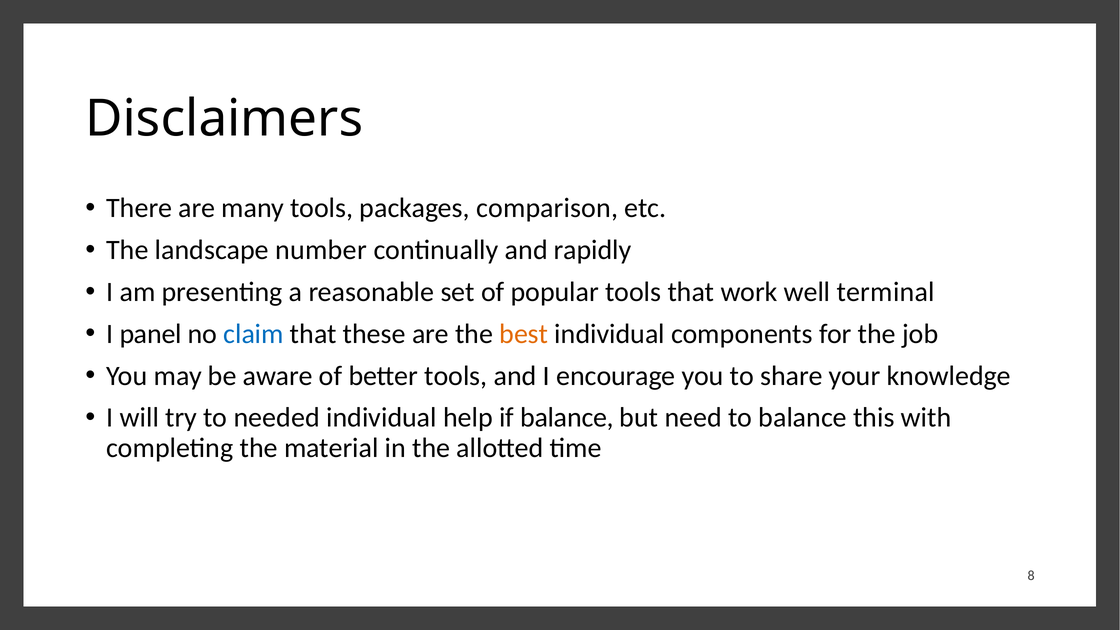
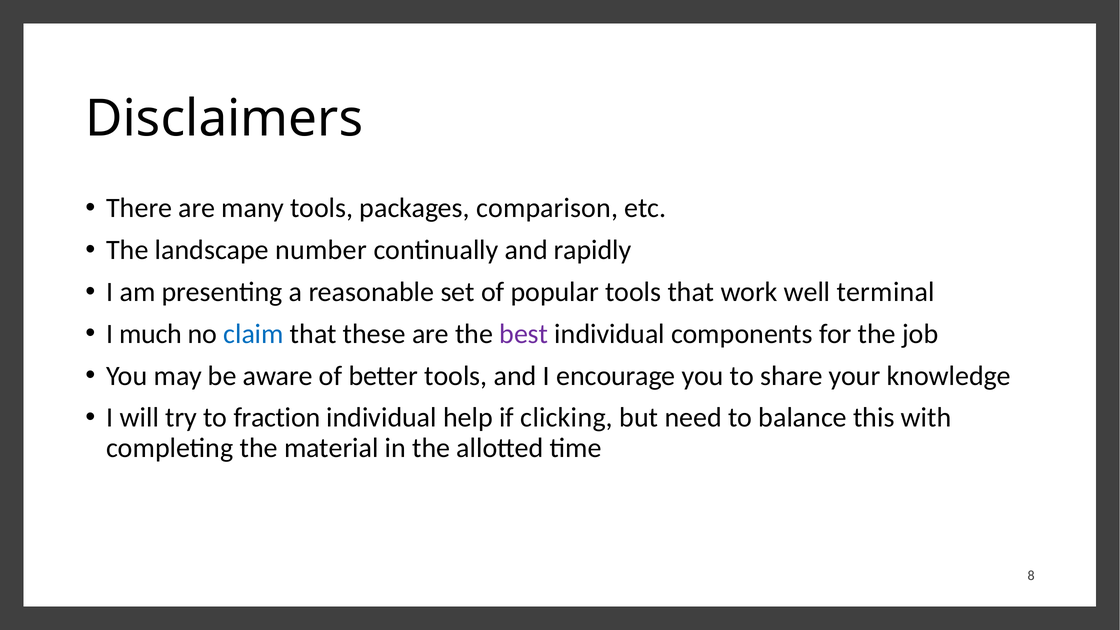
panel: panel -> much (151, 334)
best colour: orange -> purple (524, 334)
needed: needed -> fraction (277, 418)
if balance: balance -> clicking (567, 418)
